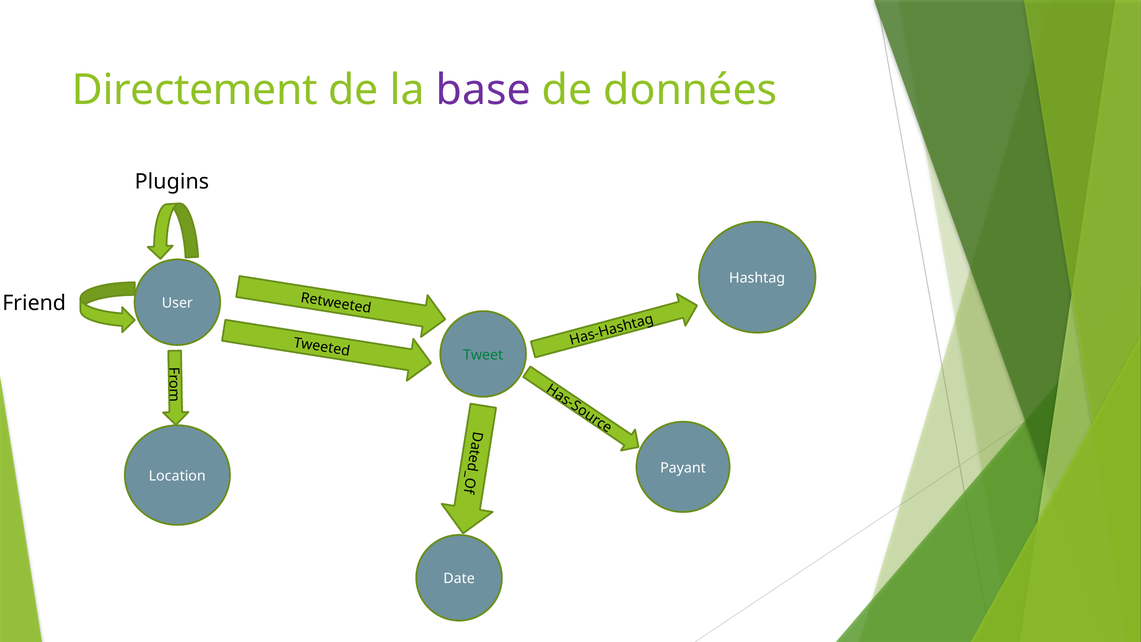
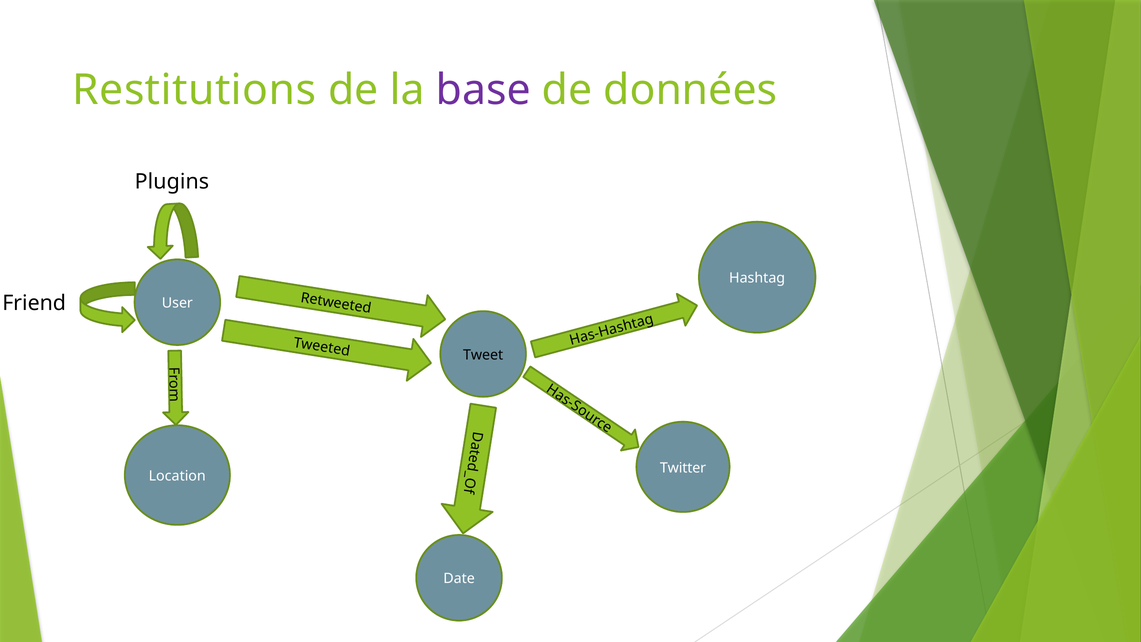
Directement: Directement -> Restitutions (194, 90)
Tweet colour: green -> black (483, 355)
Payant: Payant -> Twitter (683, 468)
